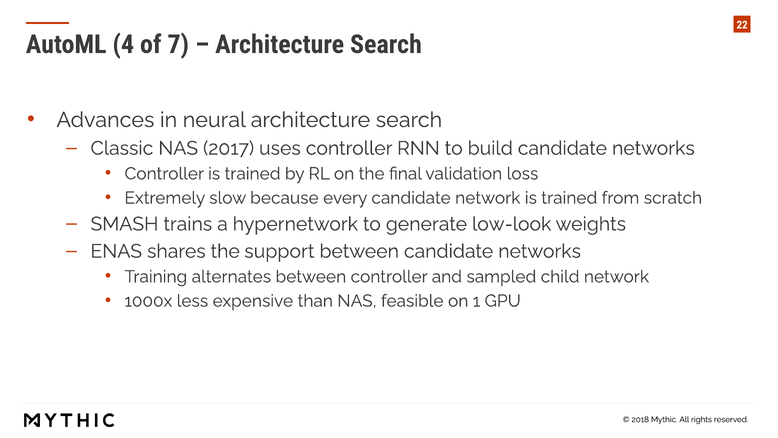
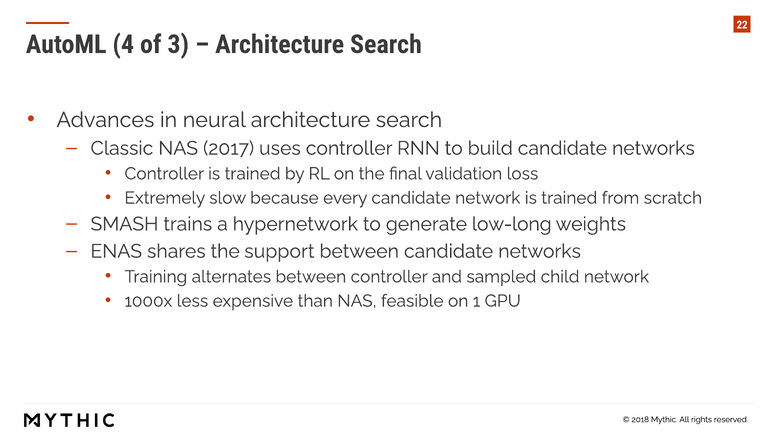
7: 7 -> 3 (178, 44)
low-look: low-look -> low-long (512, 224)
